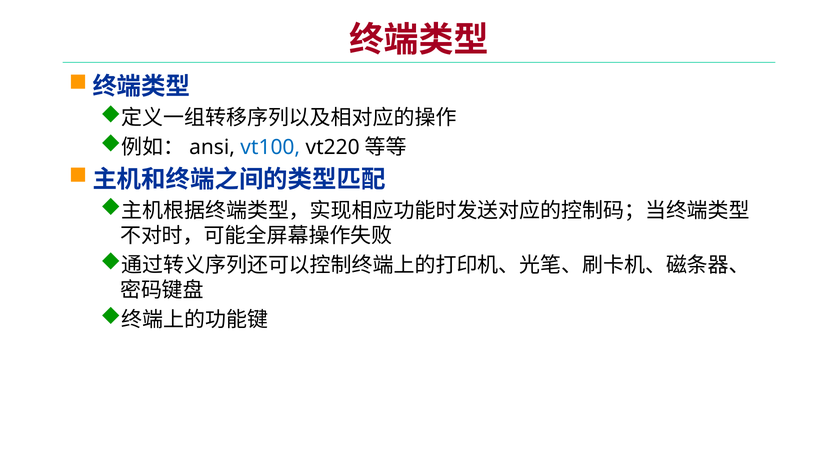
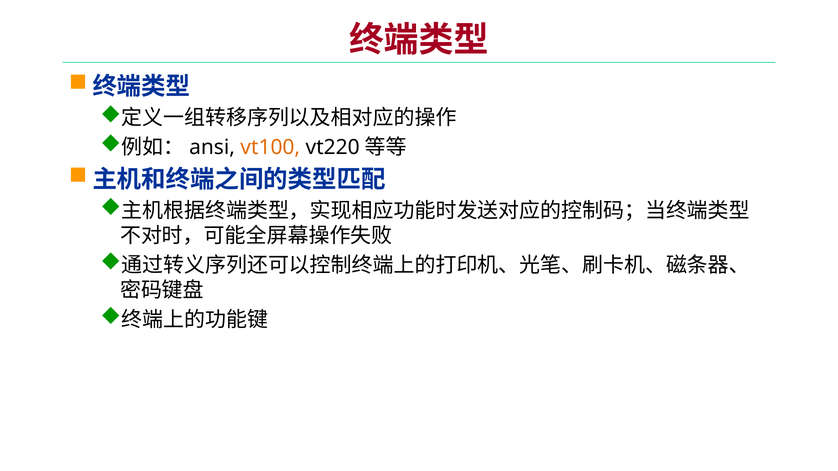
vt100 colour: blue -> orange (270, 147)
